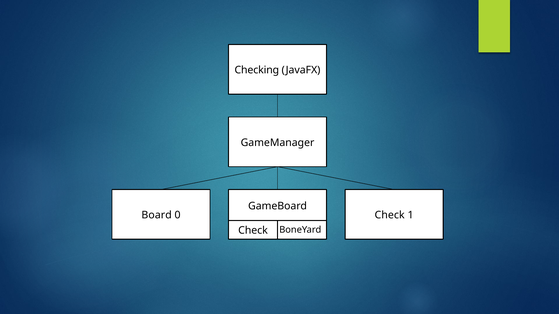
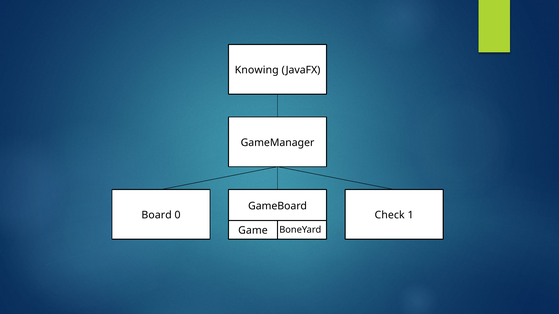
Checking: Checking -> Knowing (257, 70)
Check: Check -> Game (253, 231)
